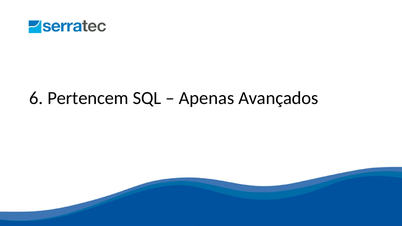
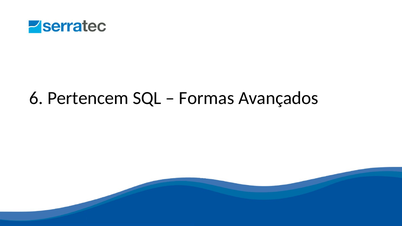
Apenas: Apenas -> Formas (207, 98)
